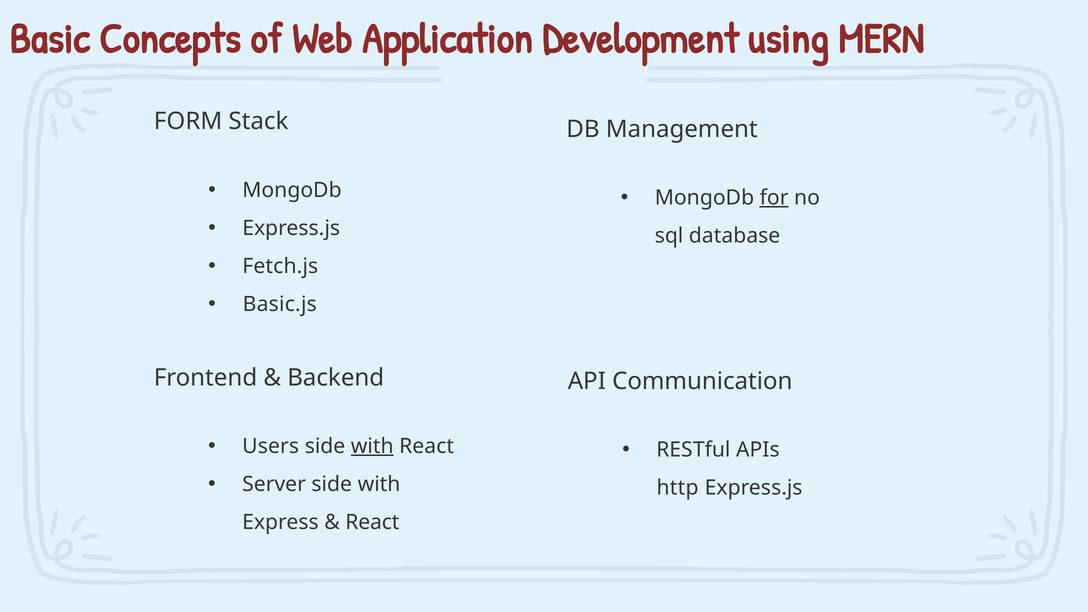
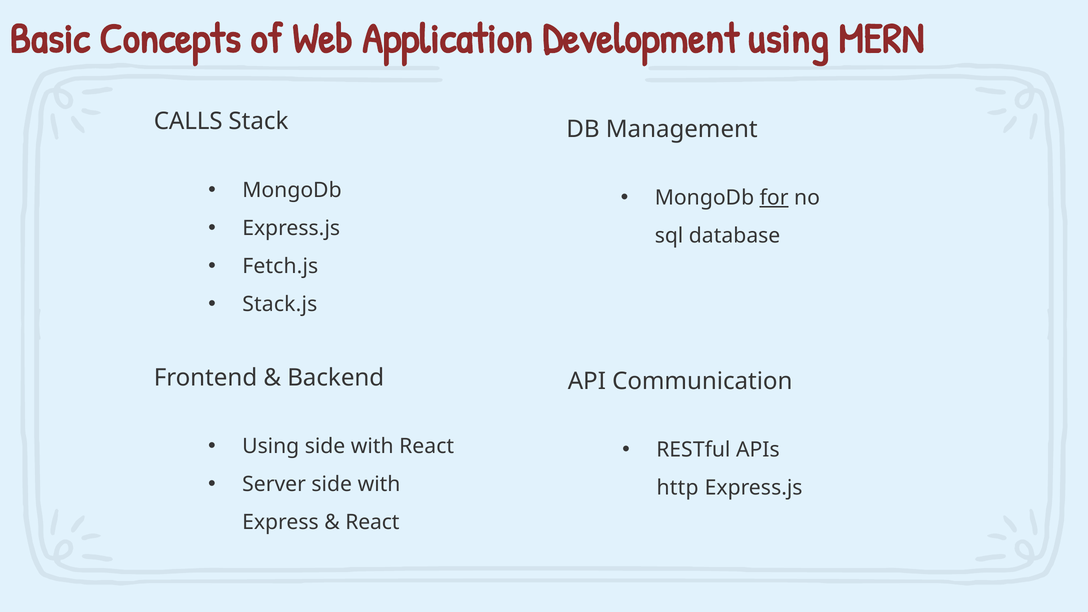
FORM: FORM -> CALLS (188, 121)
Basic.js: Basic.js -> Stack.js (280, 304)
Users: Users -> Using (271, 446)
with underline: present -> none (372, 446)
